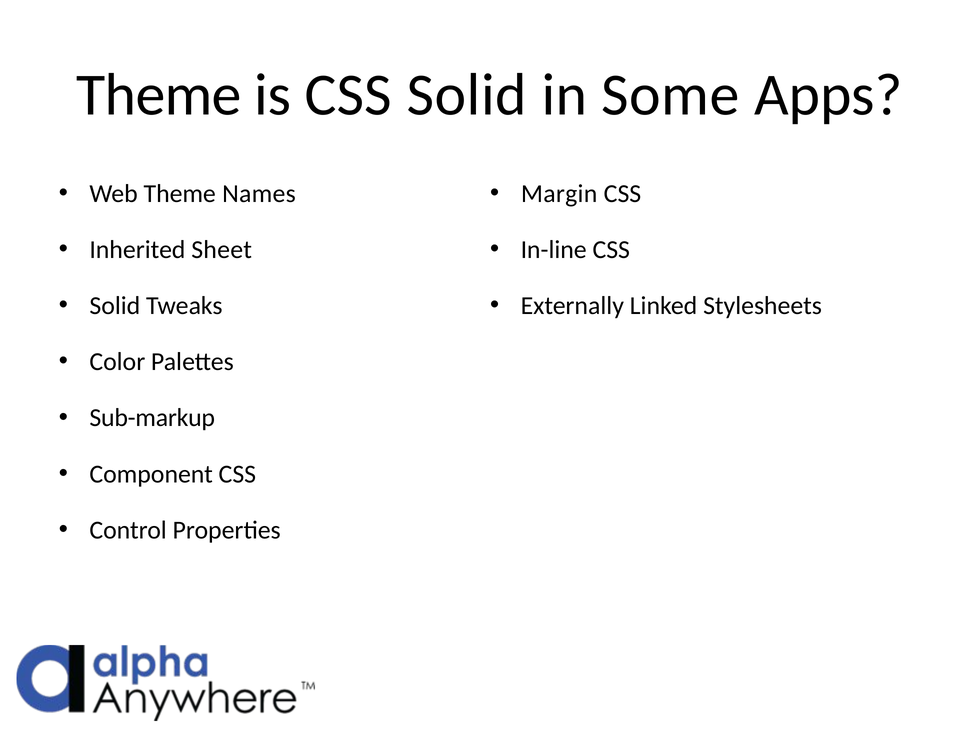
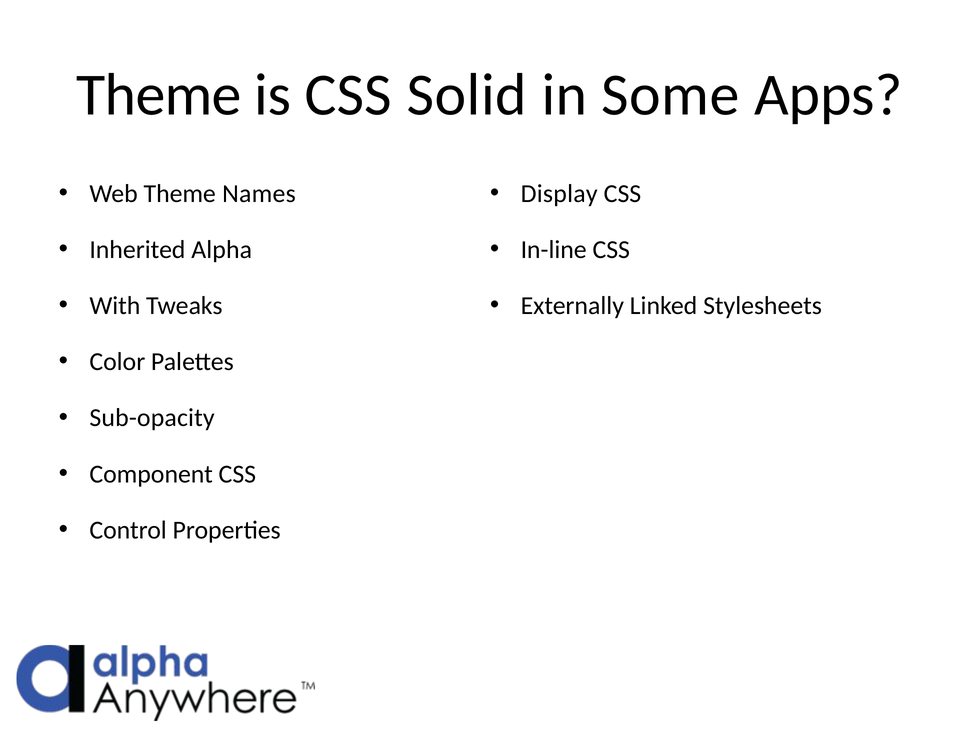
Margin: Margin -> Display (559, 194)
Sheet: Sheet -> Alpha (222, 250)
Solid: Solid -> With (115, 306)
Sub-markup: Sub-markup -> Sub-opacity (152, 418)
